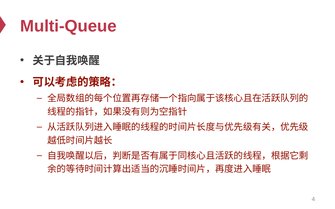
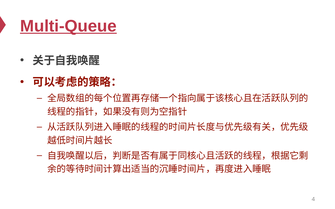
Multi-Queue underline: none -> present (68, 26)
